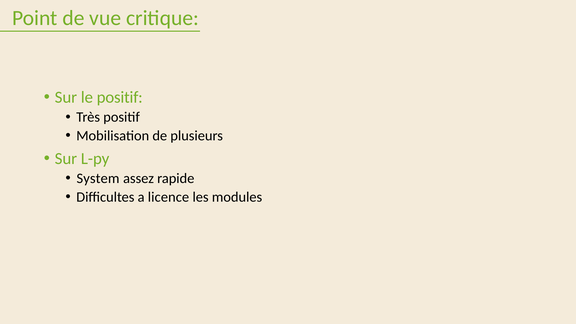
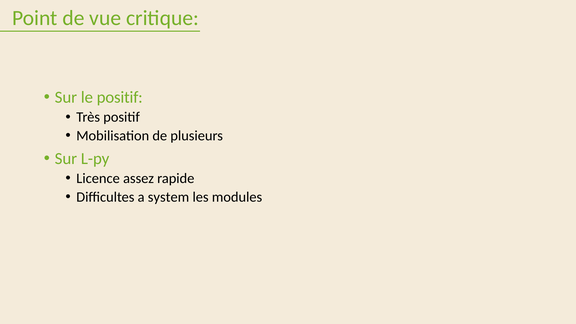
System: System -> Licence (98, 178)
licence: licence -> system (169, 197)
